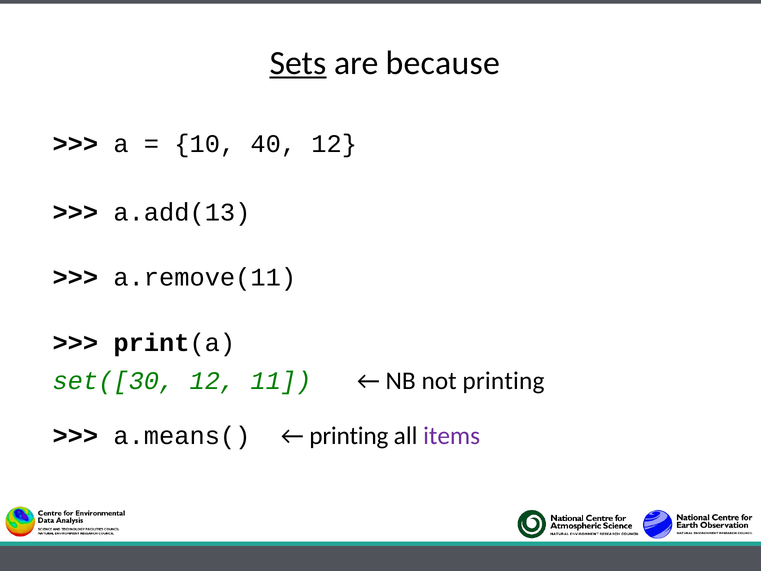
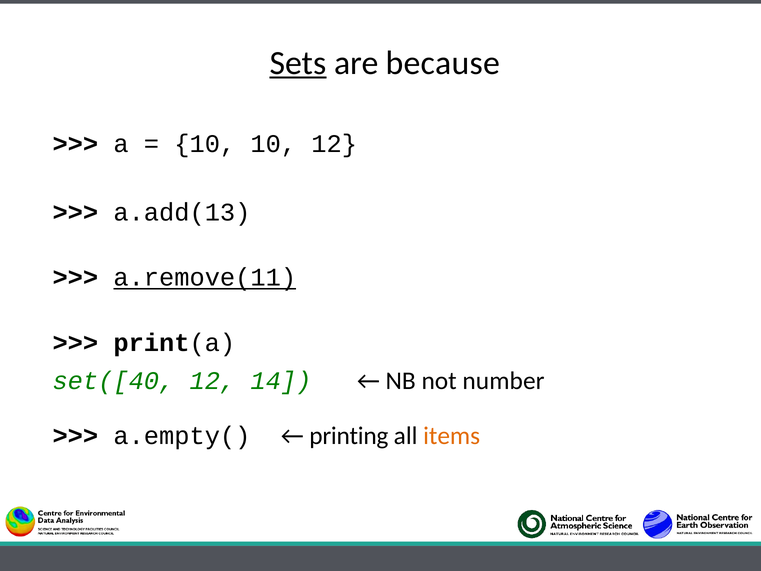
10 40: 40 -> 10 (273, 144)
a.remove(11 underline: none -> present (205, 277)
set([30: set([30 -> set([40 (113, 381)
11: 11 -> 14 (281, 381)
not printing: printing -> number (503, 381)
a.means(: a.means( -> a.empty( (182, 436)
items colour: purple -> orange (452, 436)
